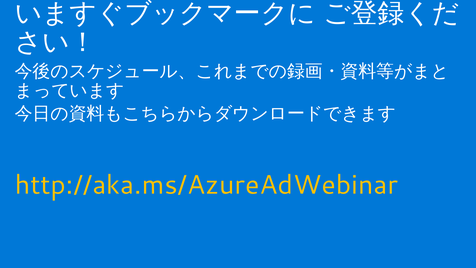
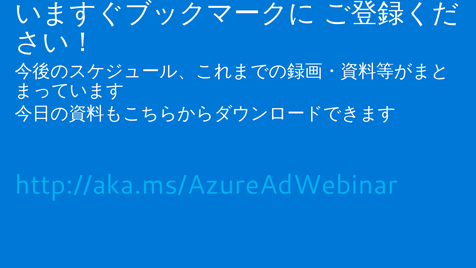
http://aka.ms/AzureAdWebinar colour: yellow -> light blue (206, 185)
